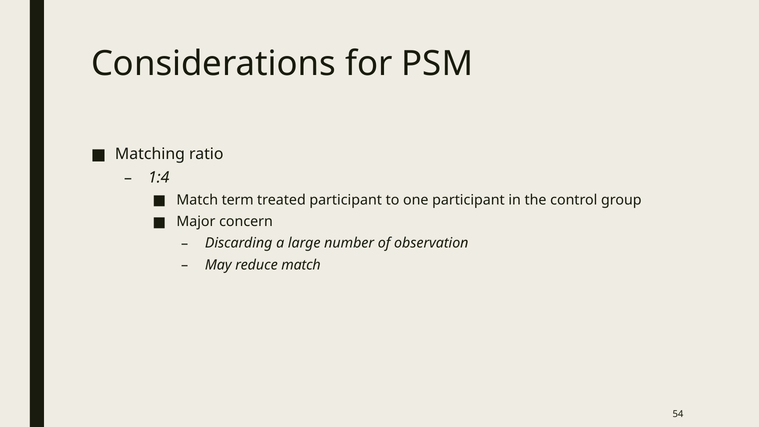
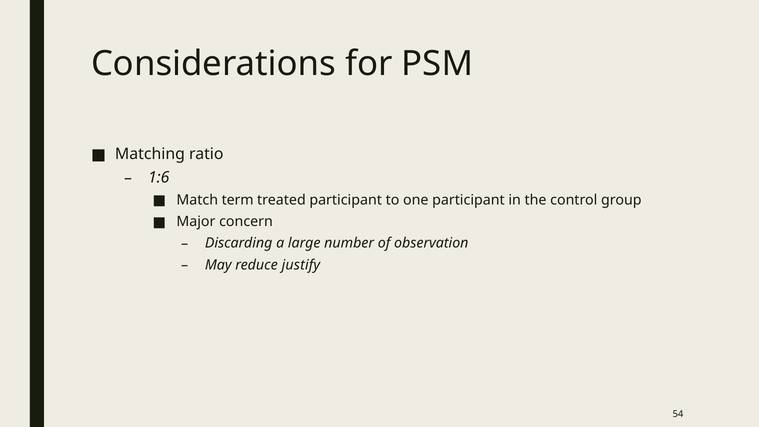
1:4: 1:4 -> 1:6 (159, 178)
reduce match: match -> justify (301, 265)
